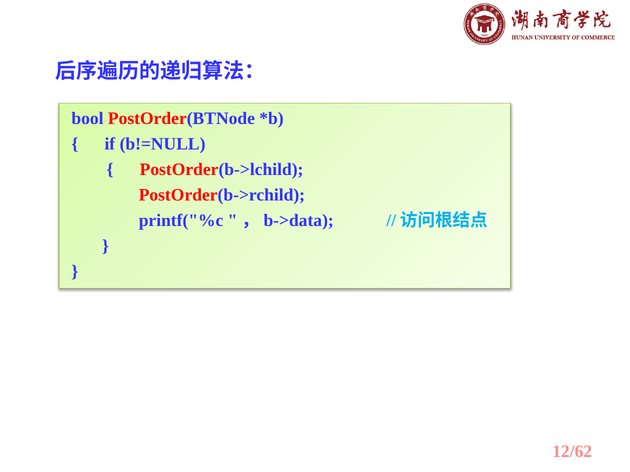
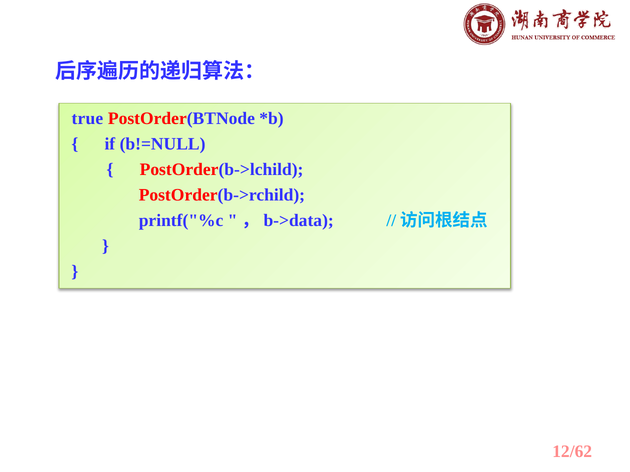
bool: bool -> true (87, 118)
